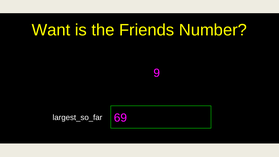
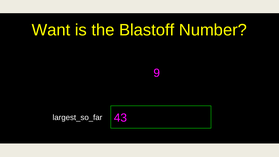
Friends: Friends -> Blastoff (147, 30)
69: 69 -> 43 (121, 118)
